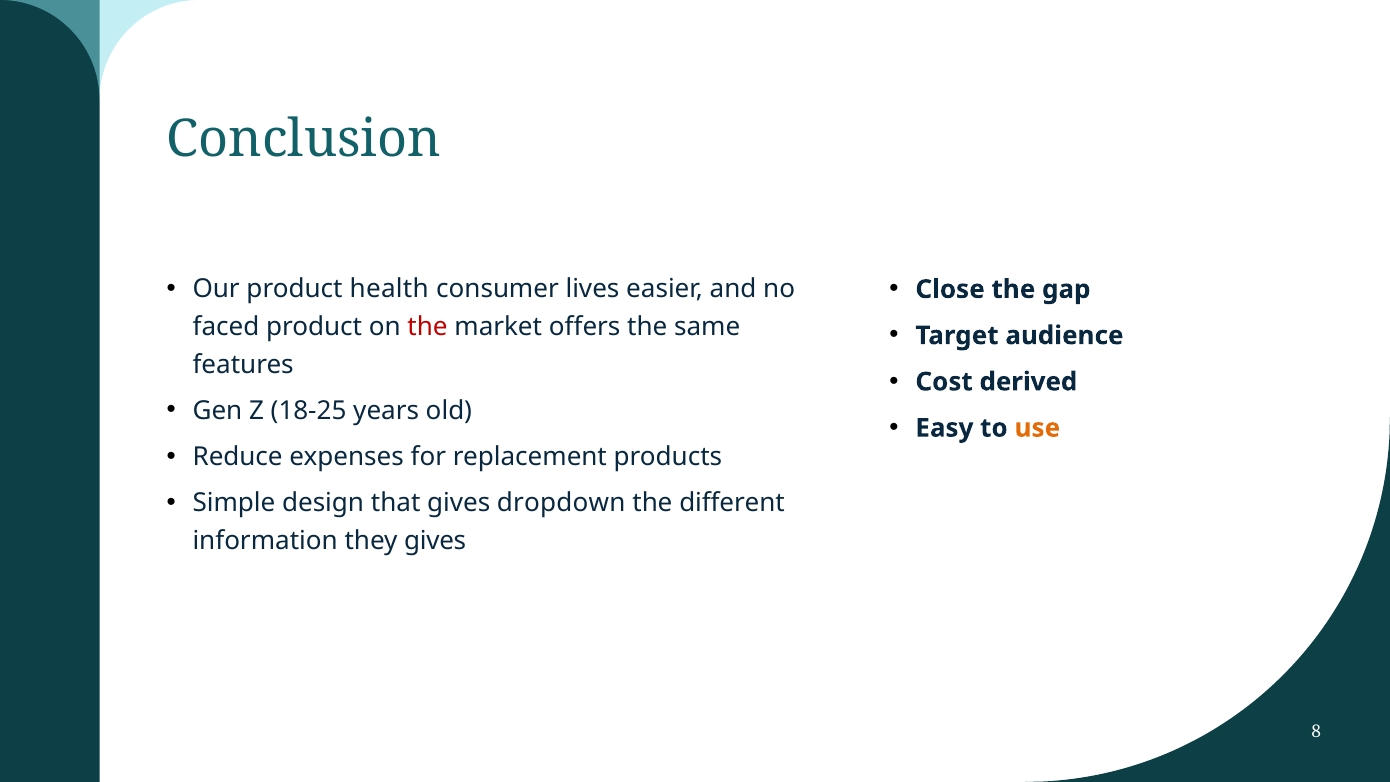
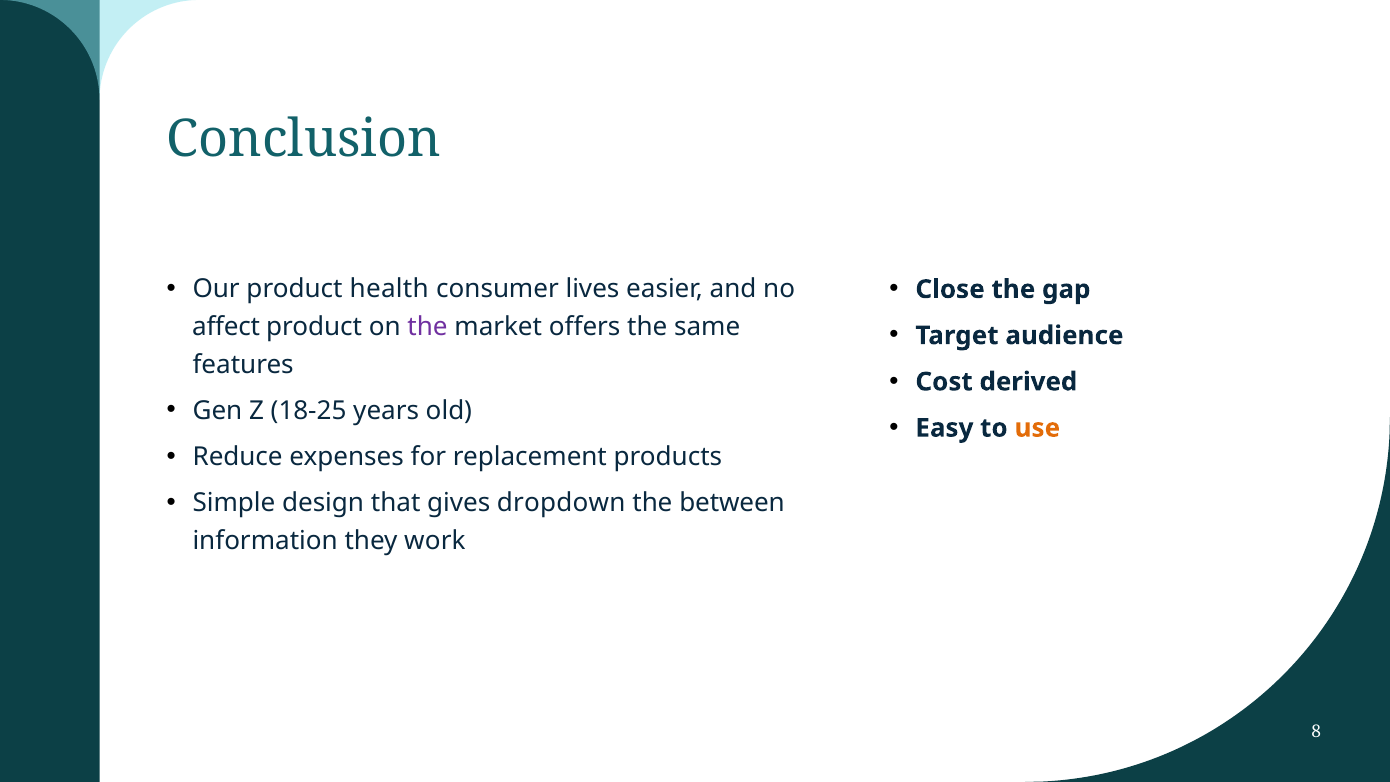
faced: faced -> affect (226, 327)
the colour: red -> purple (428, 327)
different: different -> between (732, 503)
they gives: gives -> work (435, 541)
